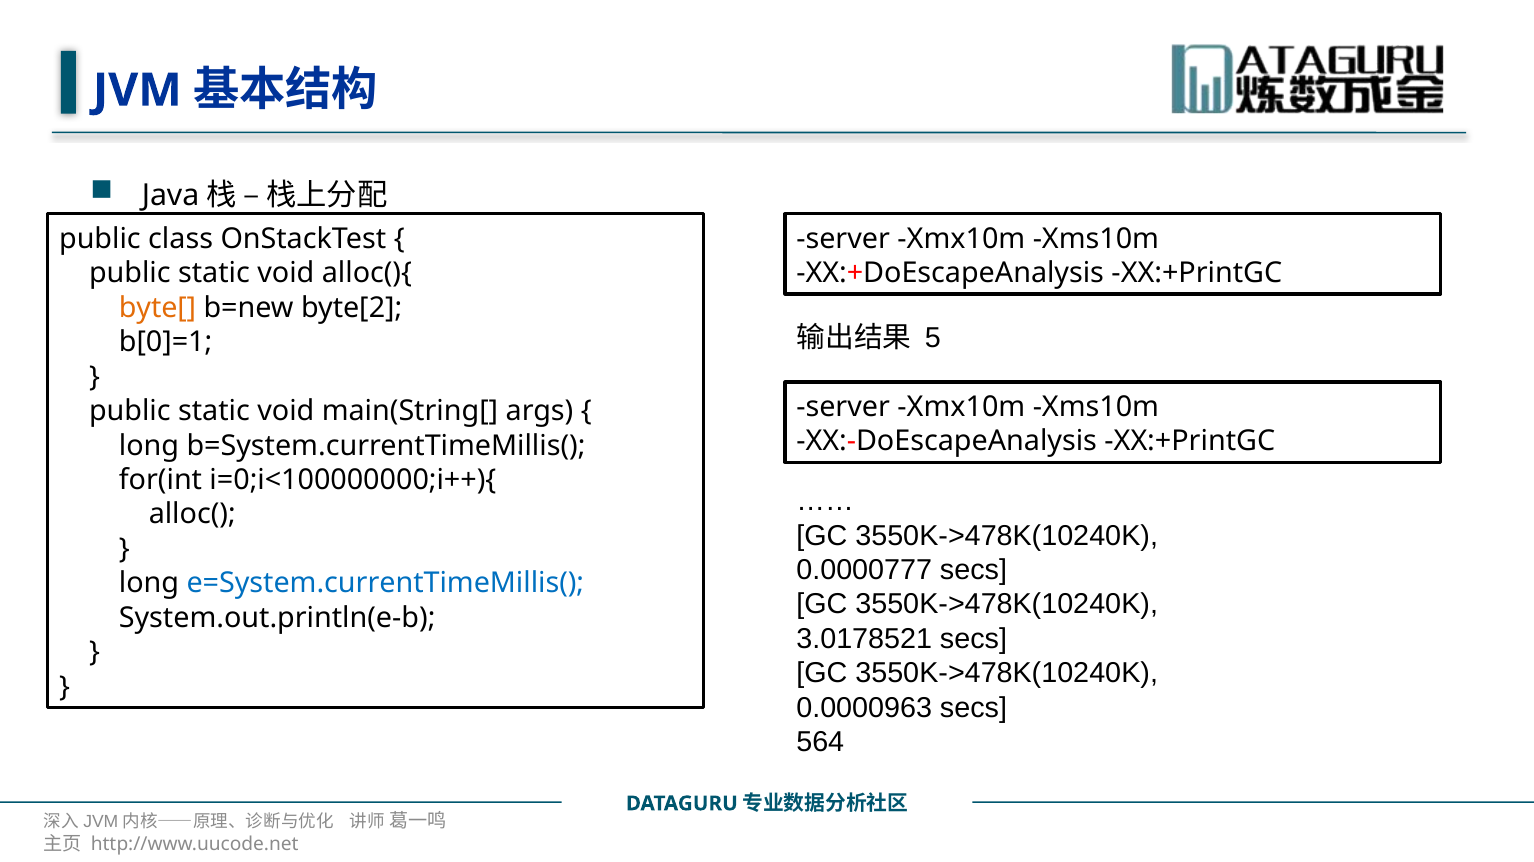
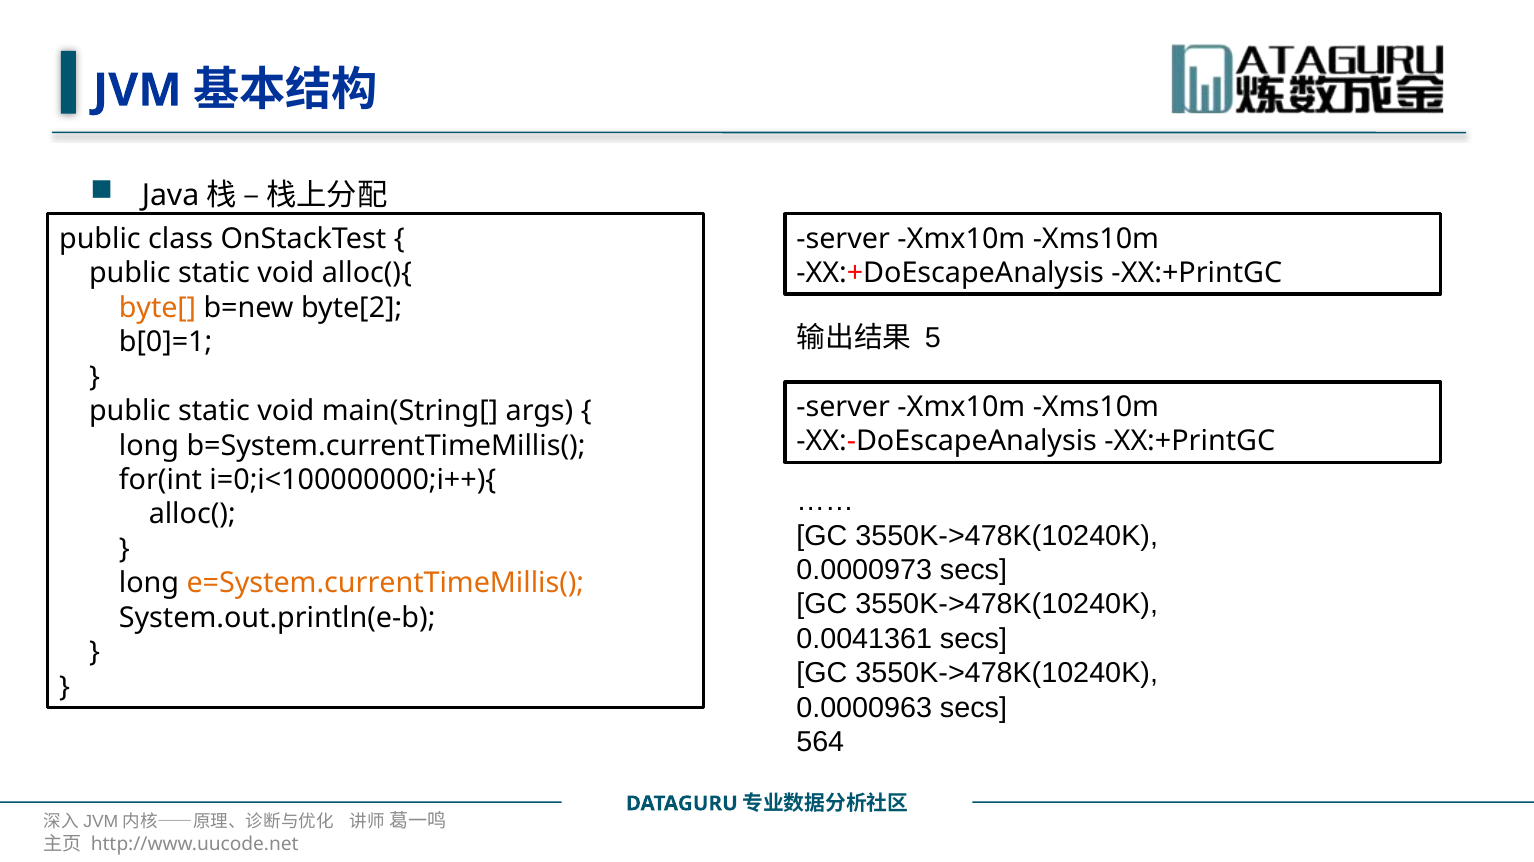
0.0000777: 0.0000777 -> 0.0000973 (864, 570)
e=System.currentTimeMillis( colour: blue -> orange (385, 584)
3.0178521: 3.0178521 -> 0.0041361 (864, 639)
